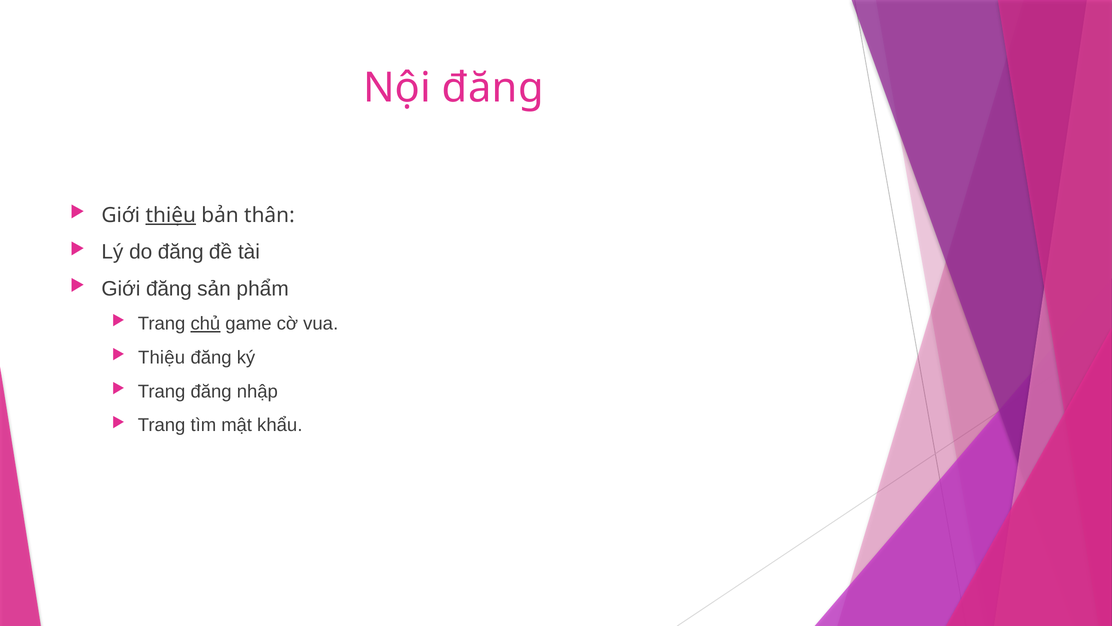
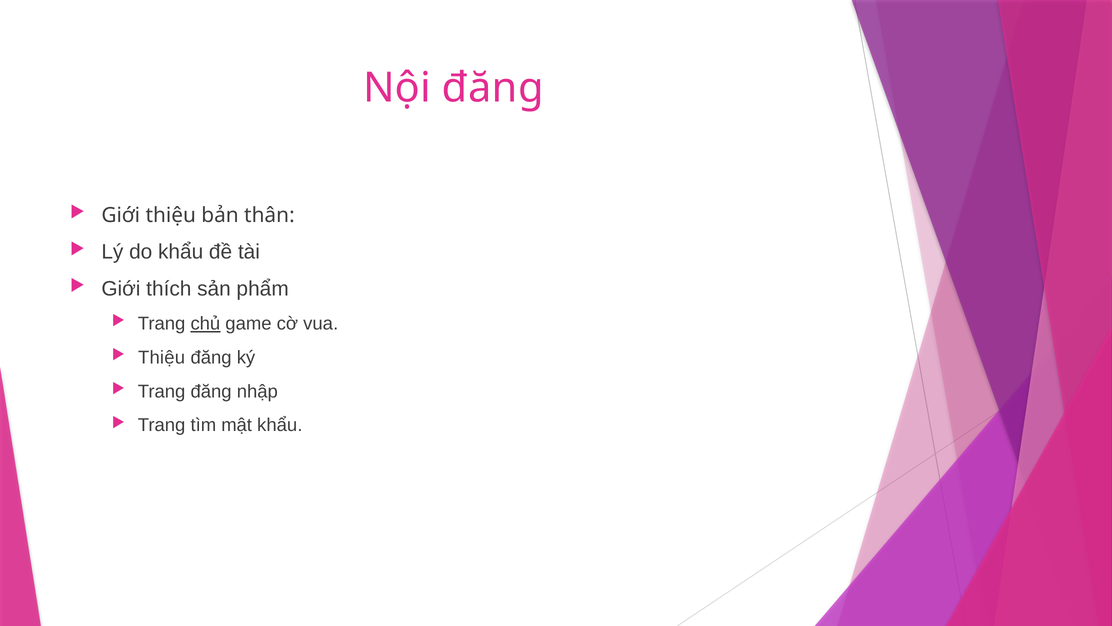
thiệu underline: present -> none (171, 215)
do đăng: đăng -> khẩu (181, 252)
Giới đăng: đăng -> thích (169, 288)
